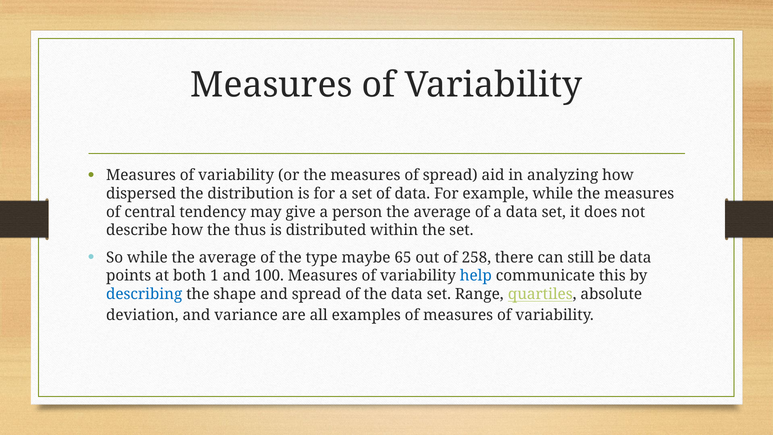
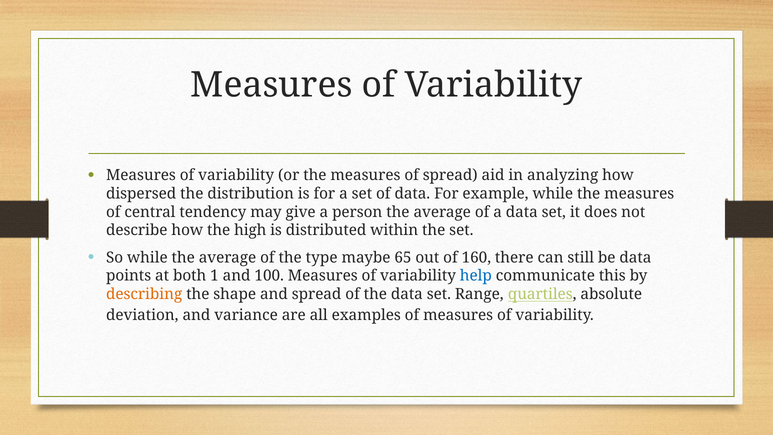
thus: thus -> high (250, 230)
258: 258 -> 160 (476, 257)
describing colour: blue -> orange (144, 294)
